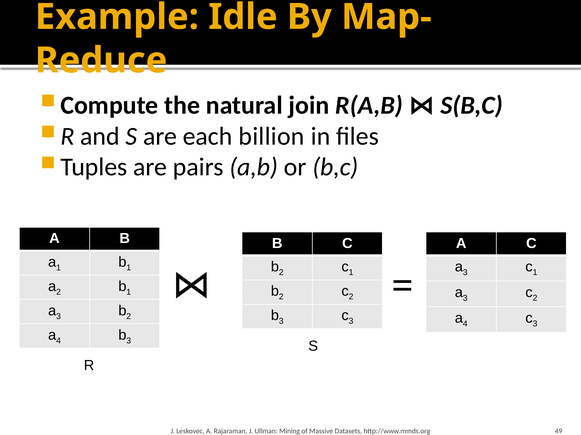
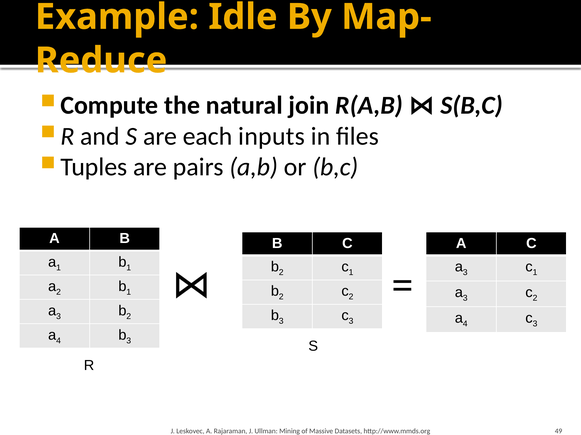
billion: billion -> inputs (272, 136)
